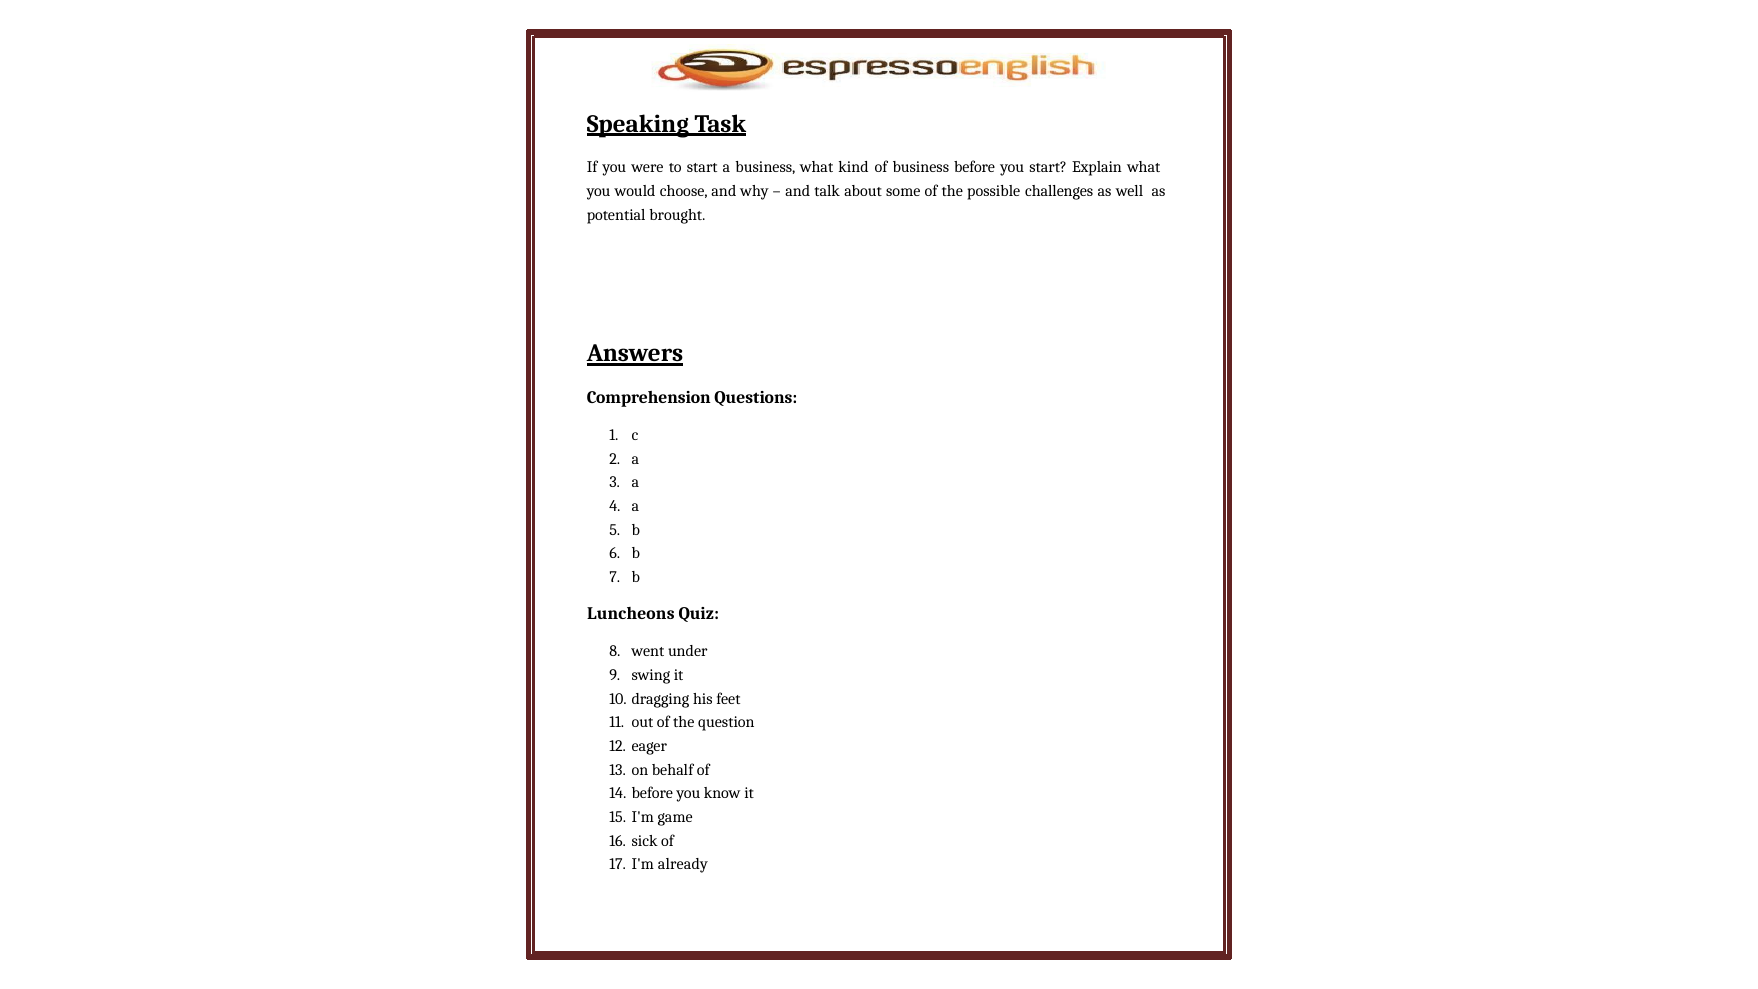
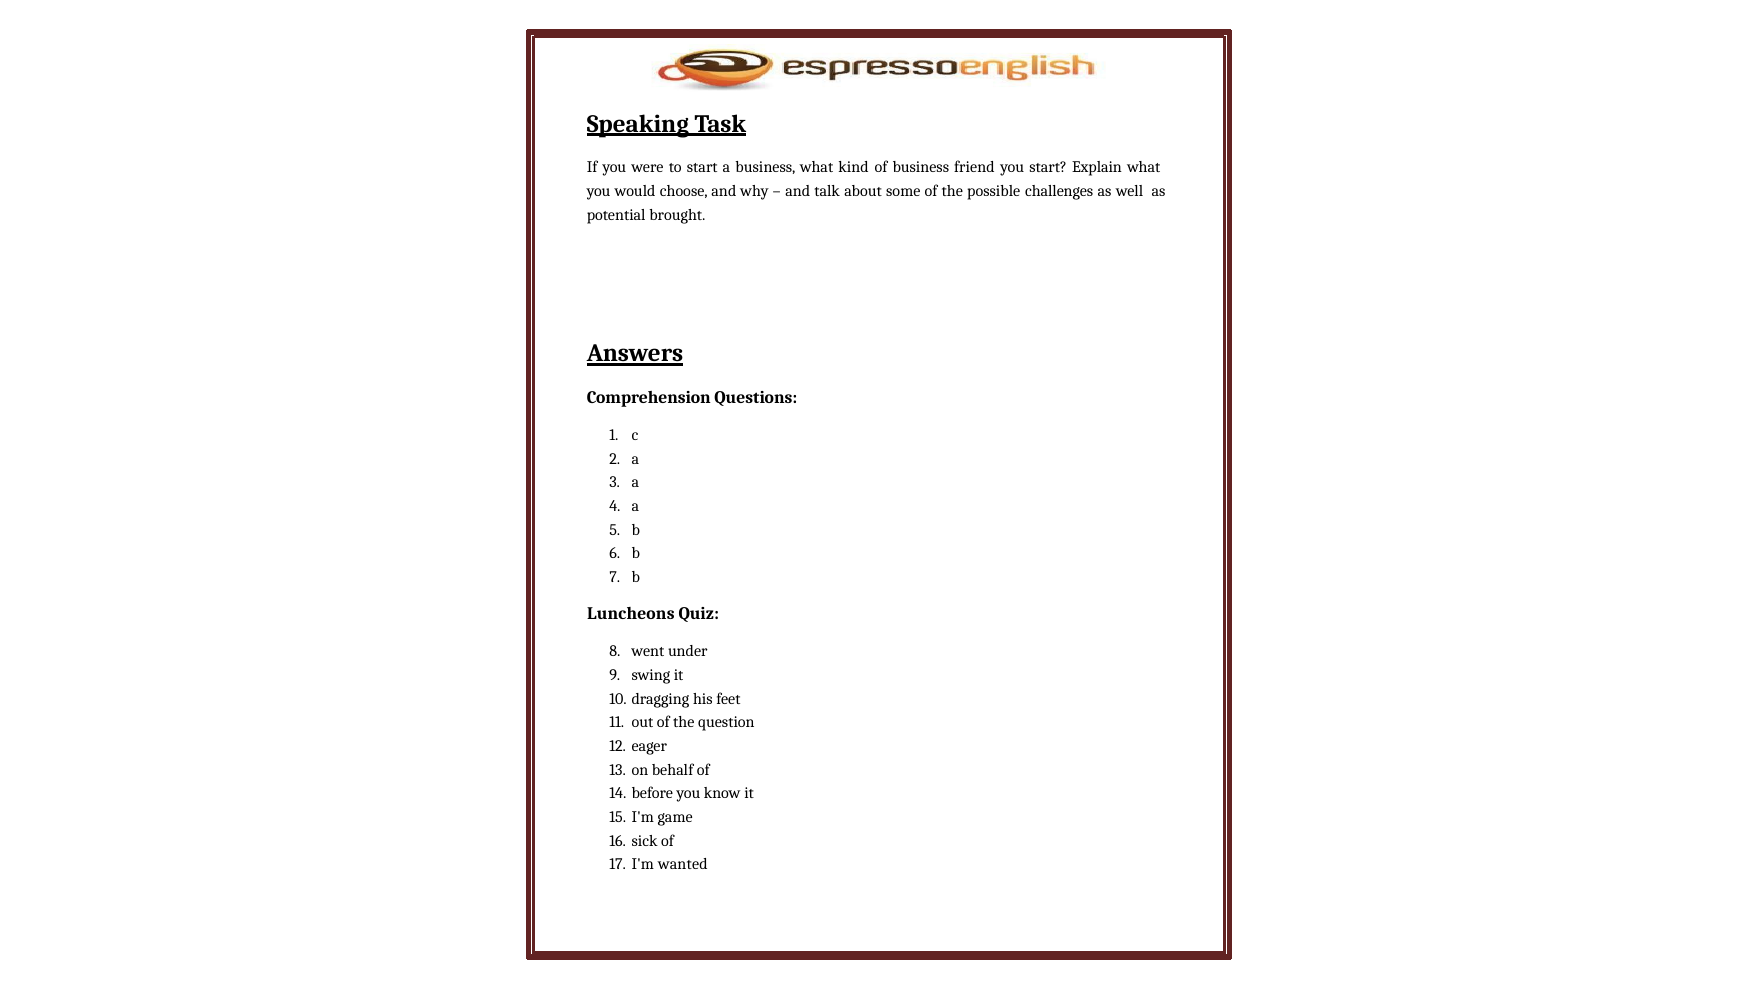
business before: before -> friend (974, 167)
already: already -> wanted (683, 864)
